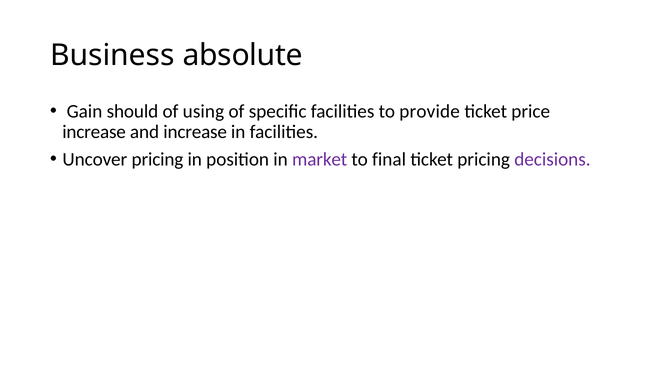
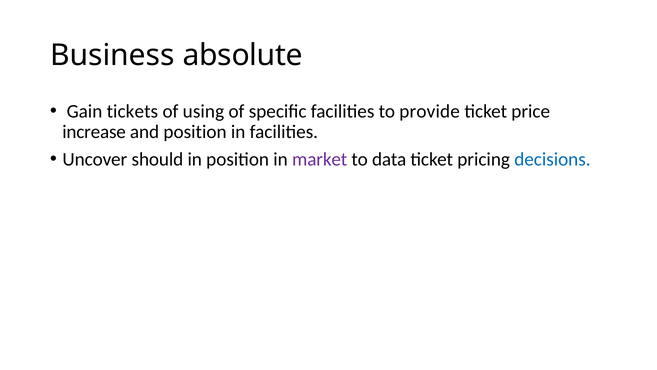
should: should -> tickets (132, 111)
and increase: increase -> position (195, 132)
Uncover pricing: pricing -> should (157, 159)
final: final -> data (389, 159)
decisions colour: purple -> blue (552, 159)
